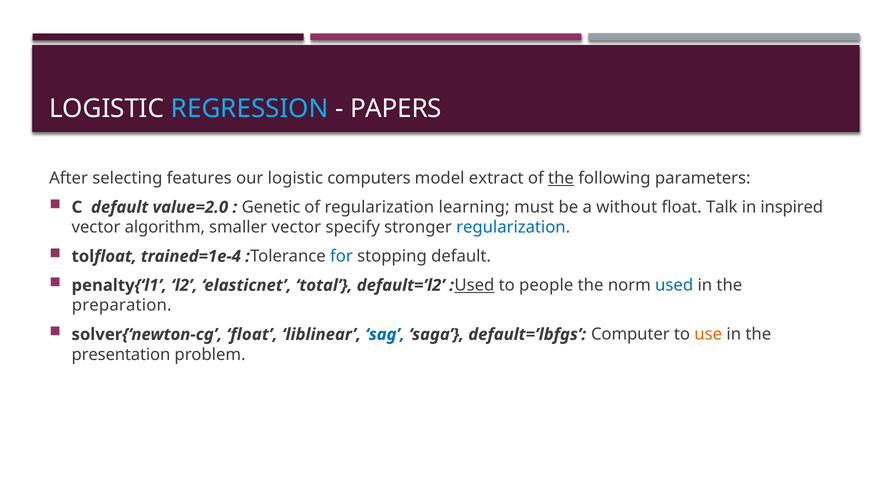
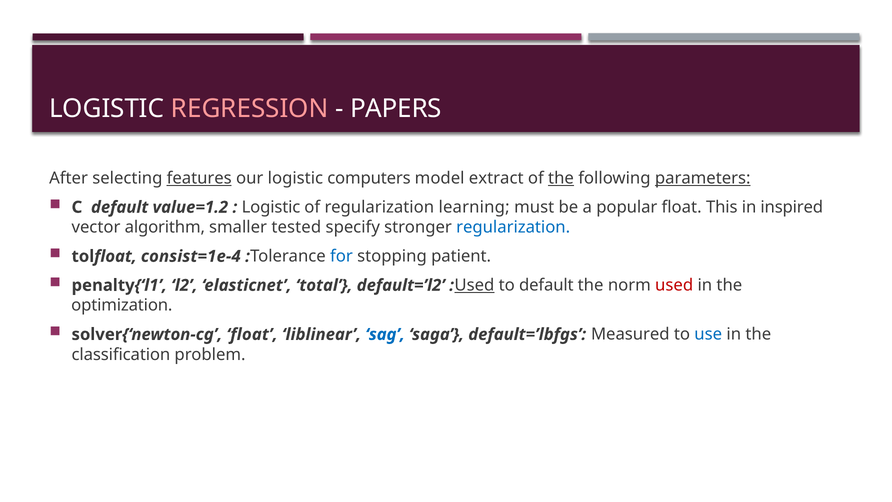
REGRESSION colour: light blue -> pink (250, 108)
features underline: none -> present (199, 178)
parameters underline: none -> present (703, 178)
value=2.0: value=2.0 -> value=1.2 (190, 207)
Genetic: Genetic -> Logistic (271, 207)
without: without -> popular (627, 207)
Talk: Talk -> This (722, 207)
smaller vector: vector -> tested (296, 227)
trained=1e-4: trained=1e-4 -> consist=1e-4 (191, 256)
stopping default: default -> patient (461, 256)
to people: people -> default (546, 285)
used colour: blue -> red (674, 285)
preparation: preparation -> optimization (122, 305)
Computer: Computer -> Measured (630, 334)
use colour: orange -> blue (708, 334)
presentation: presentation -> classification (121, 354)
